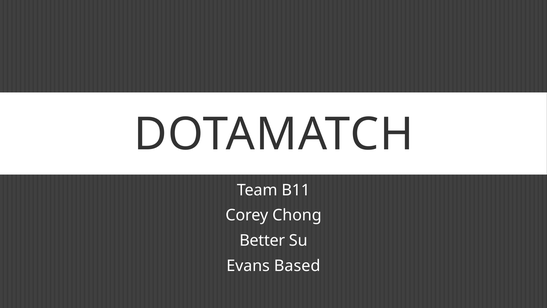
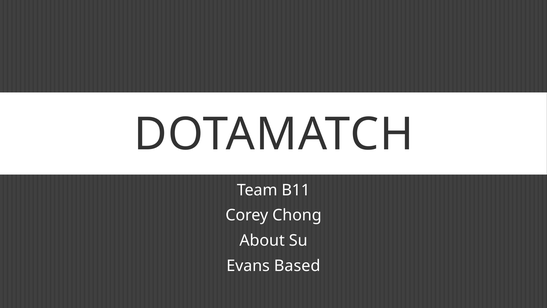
Better: Better -> About (262, 240)
